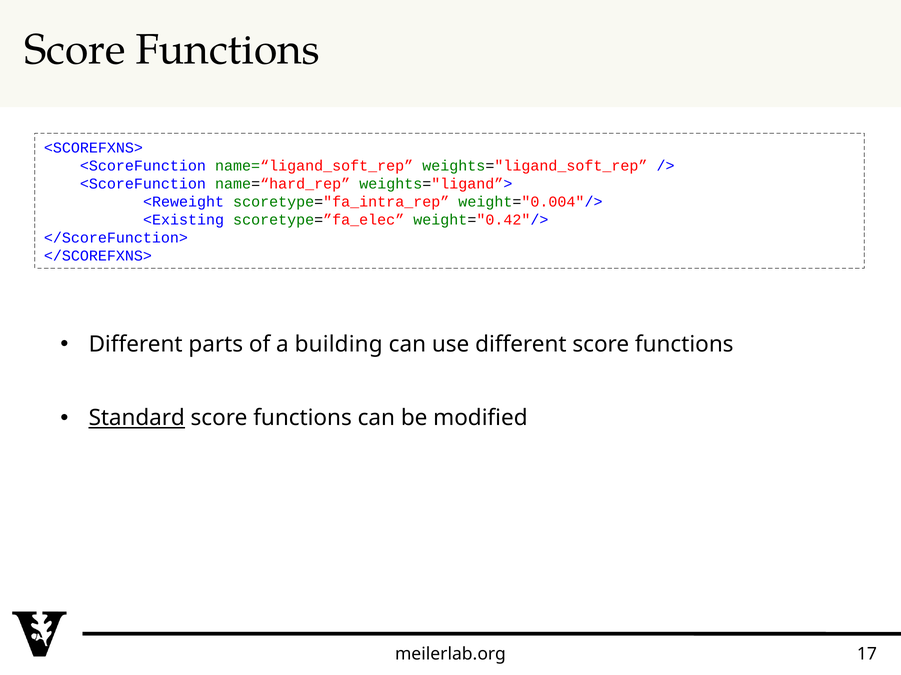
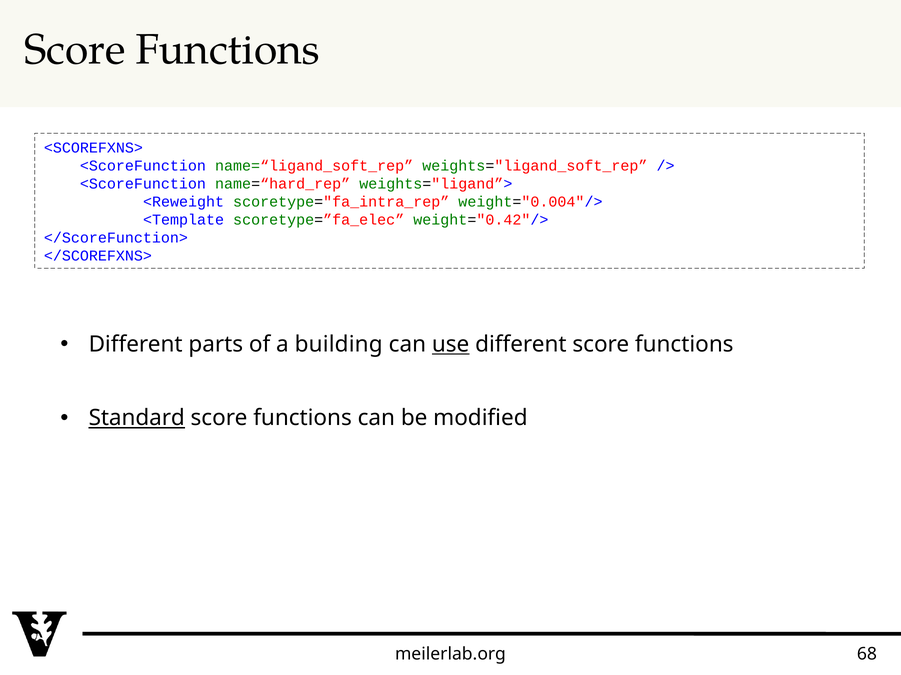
<Existing: <Existing -> <Template (184, 220)
use underline: none -> present (451, 345)
17: 17 -> 68 (867, 654)
